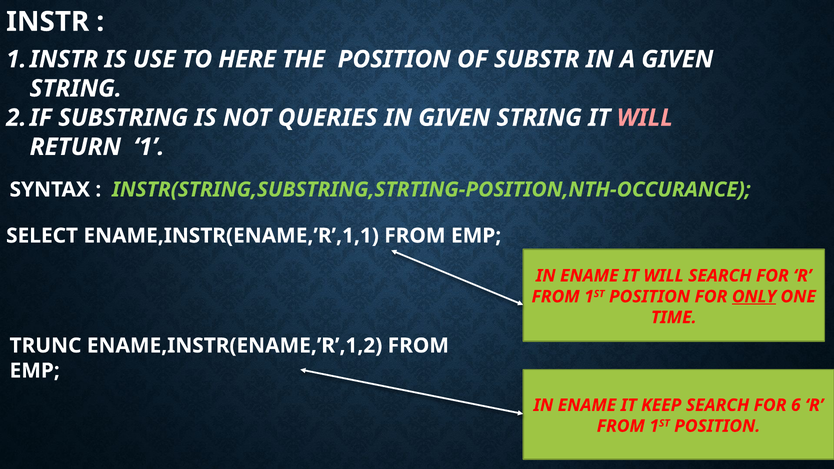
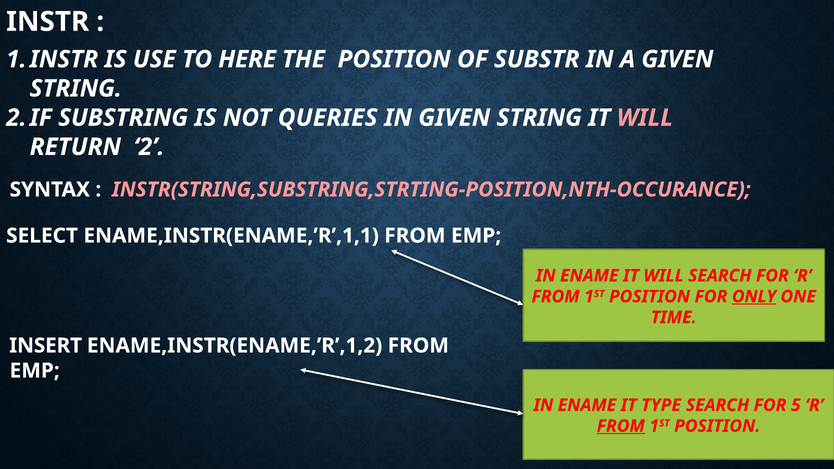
1: 1 -> 2 (149, 147)
INSTR(STRING,SUBSTRING,STRTING-POSITION,NTH-OCCURANCE colour: light green -> pink (431, 190)
TRUNC: TRUNC -> INSERT (46, 346)
KEEP: KEEP -> TYPE (661, 405)
6: 6 -> 5 (796, 405)
FROM underline: none -> present (621, 426)
